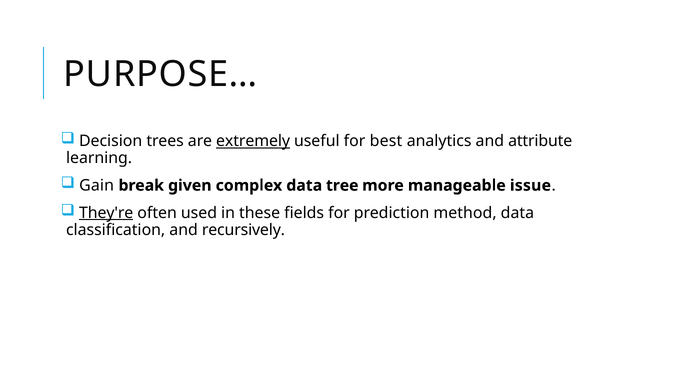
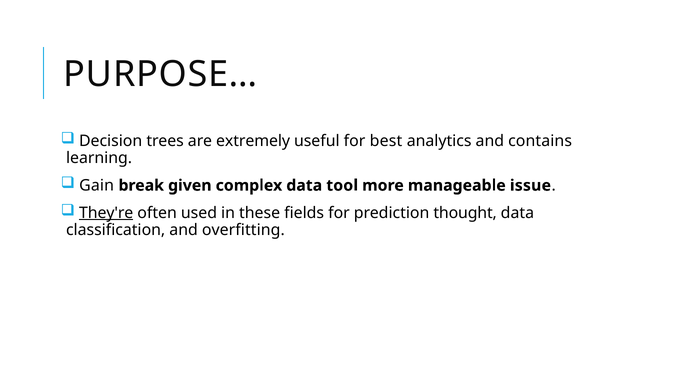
extremely underline: present -> none (253, 141)
attribute: attribute -> contains (540, 141)
tree: tree -> tool (342, 185)
method: method -> thought (465, 213)
recursively: recursively -> overfitting (243, 230)
